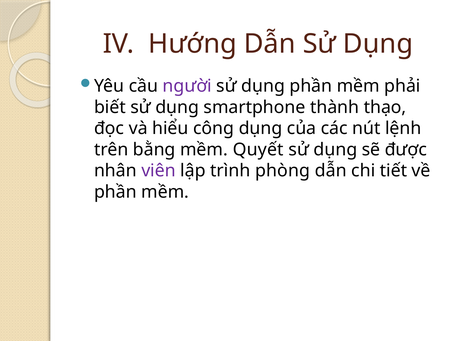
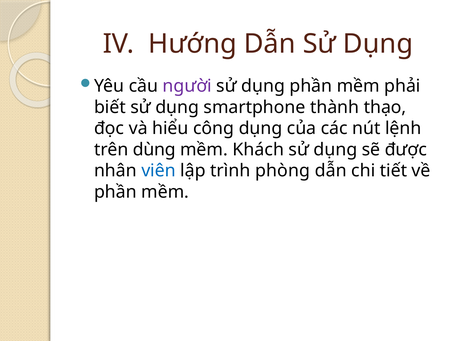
bằng: bằng -> dùng (154, 150)
Quyết: Quyết -> Khách (258, 150)
viên colour: purple -> blue (159, 171)
